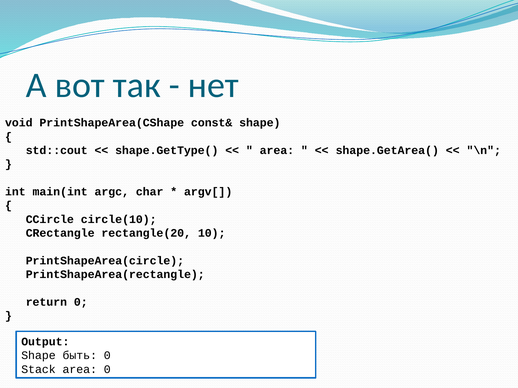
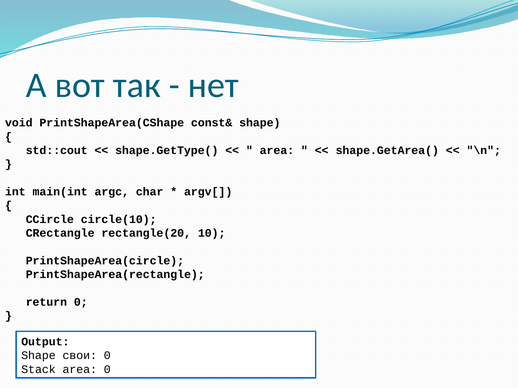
быть: быть -> свои (80, 356)
